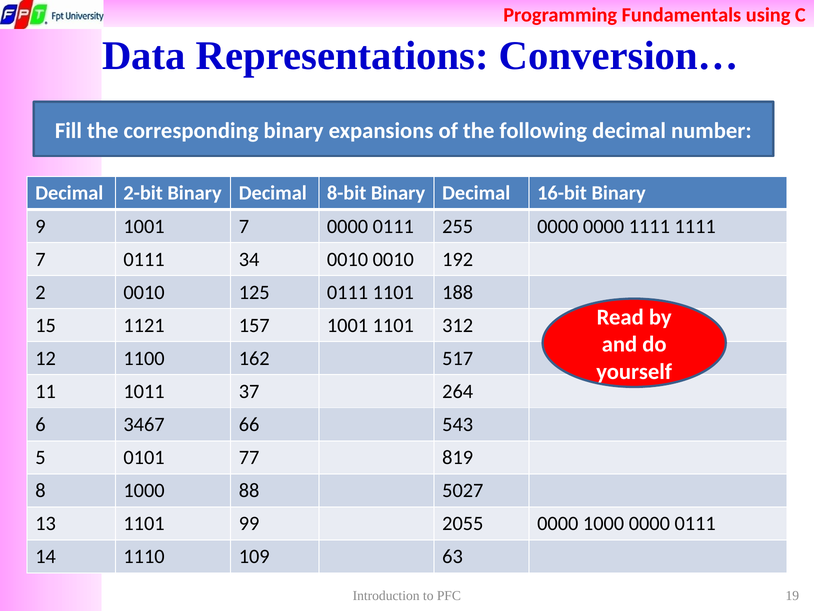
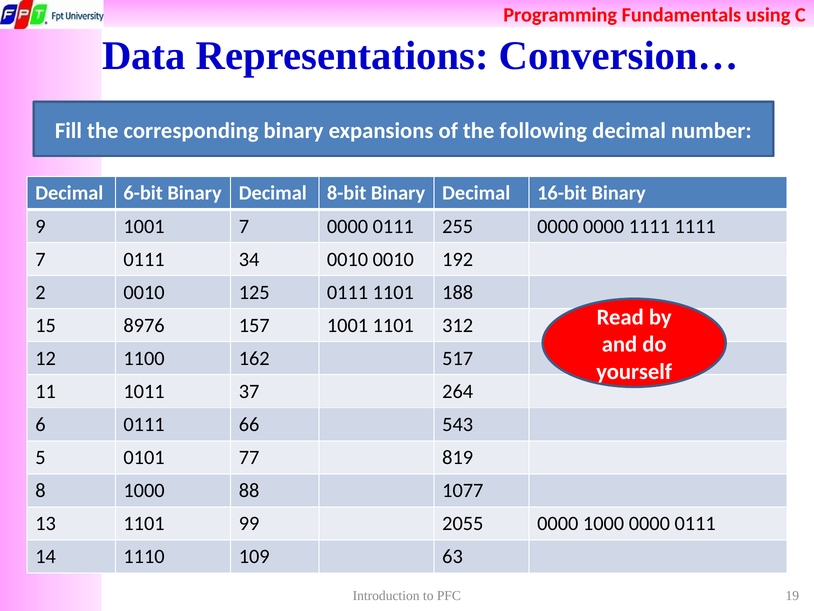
2-bit: 2-bit -> 6-bit (143, 193)
1121: 1121 -> 8976 (144, 325)
6 3467: 3467 -> 0111 (144, 424)
5027: 5027 -> 1077 (463, 490)
